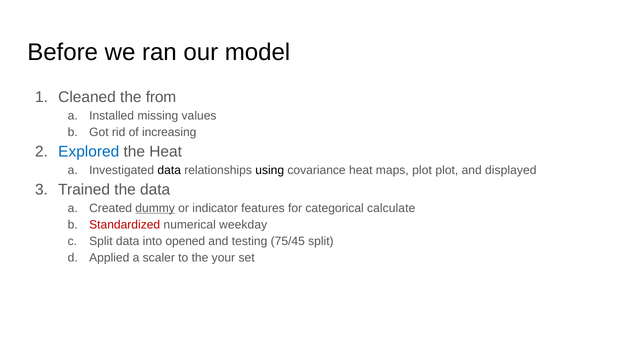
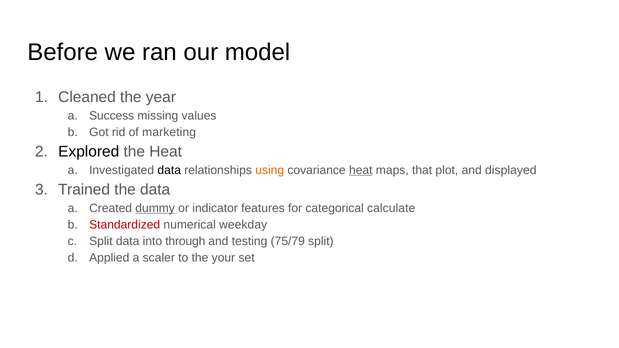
from: from -> year (161, 97)
Installed: Installed -> Success (112, 116)
increasing: increasing -> marketing (169, 132)
Explored colour: blue -> black (89, 152)
using colour: black -> orange (270, 170)
heat underline: none -> present (361, 170)
maps plot: plot -> that (422, 170)
opened: opened -> through (185, 241)
75/45: 75/45 -> 75/79 (288, 241)
